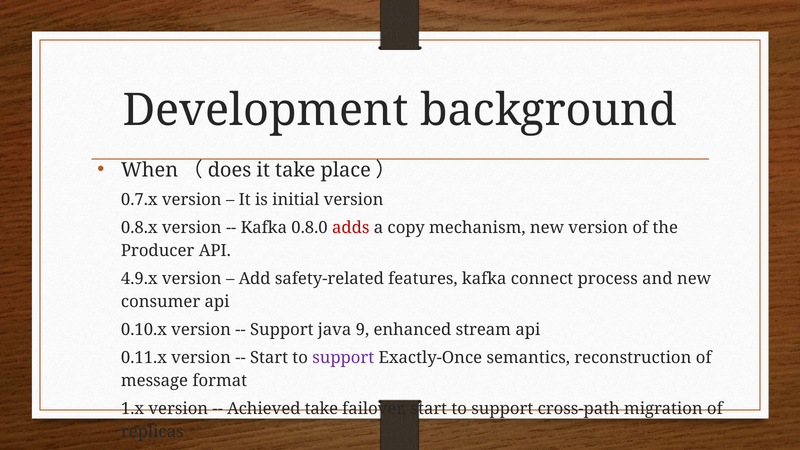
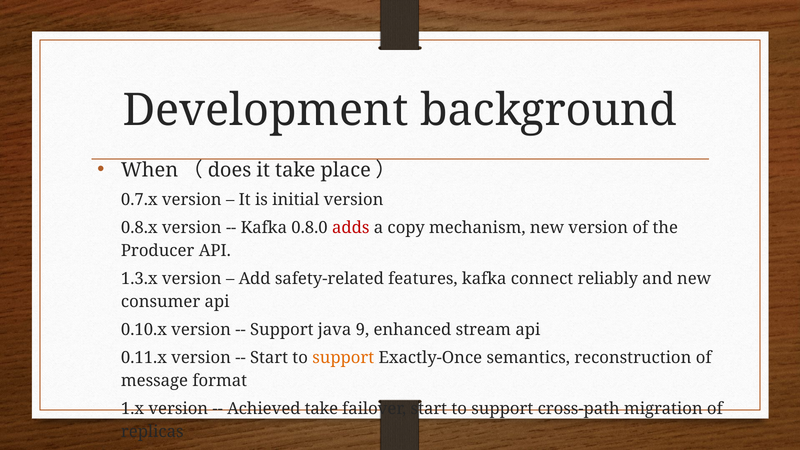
4.9.x: 4.9.x -> 1.3.x (139, 279)
process: process -> reliably (608, 279)
support colour: purple -> orange (343, 358)
